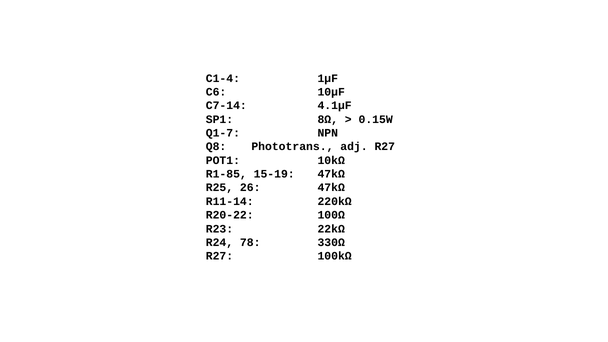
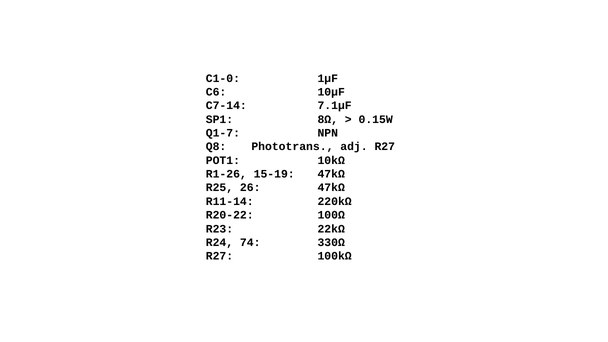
C1-4: C1-4 -> C1-0 (223, 78)
4.1µF: 4.1µF -> 7.1µF (335, 106)
R1-85: R1-85 -> R1-26 (226, 174)
78: 78 -> 74 (250, 242)
